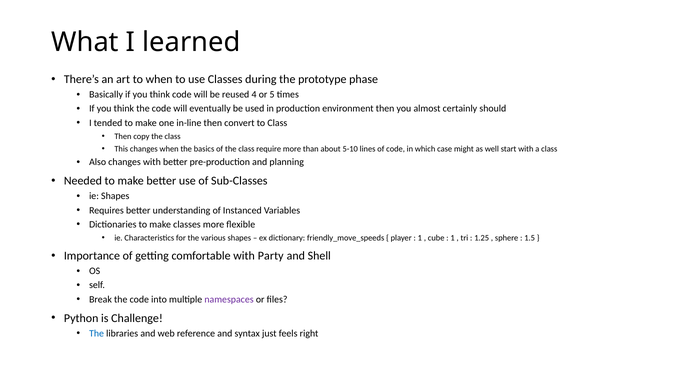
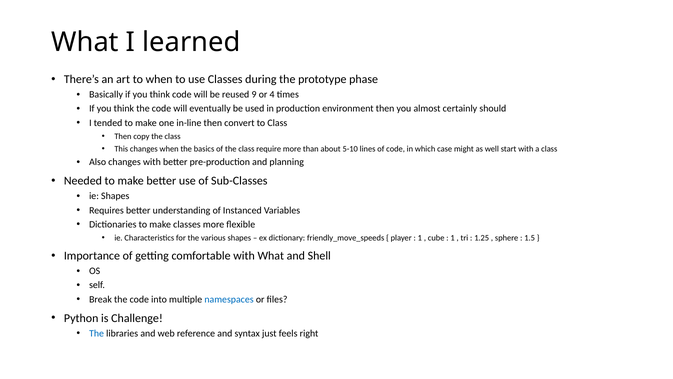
4: 4 -> 9 (254, 94)
5: 5 -> 4 (272, 94)
with Party: Party -> What (271, 256)
namespaces colour: purple -> blue (229, 299)
